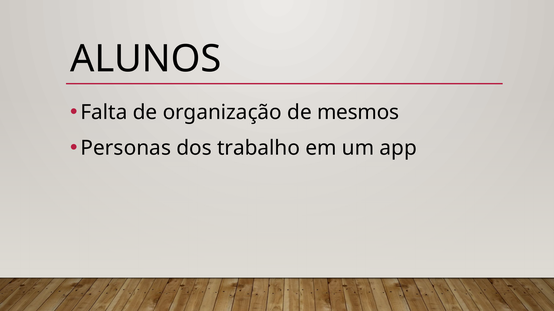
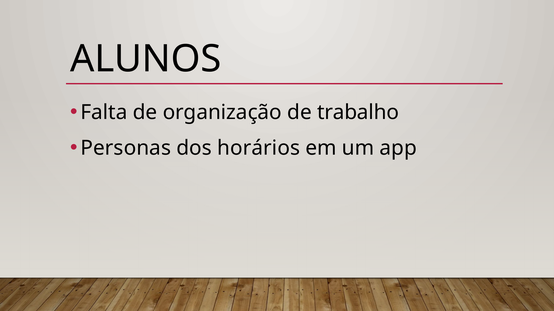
mesmos: mesmos -> trabalho (358, 113)
trabalho: trabalho -> horários (259, 148)
